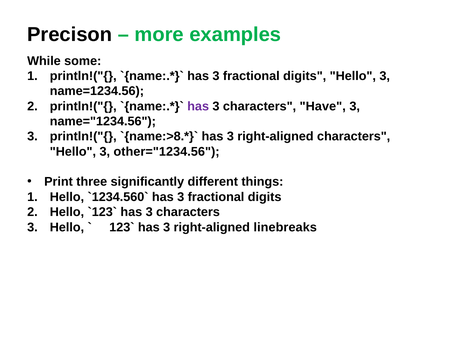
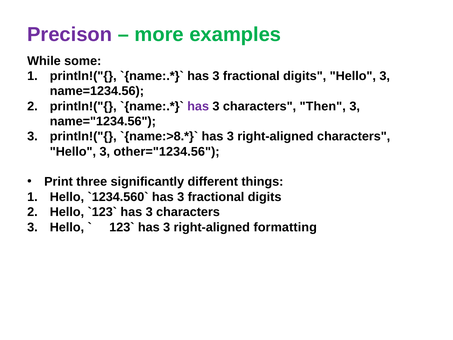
Precison colour: black -> purple (70, 35)
Have: Have -> Then (323, 106)
linebreaks: linebreaks -> formatting (285, 227)
